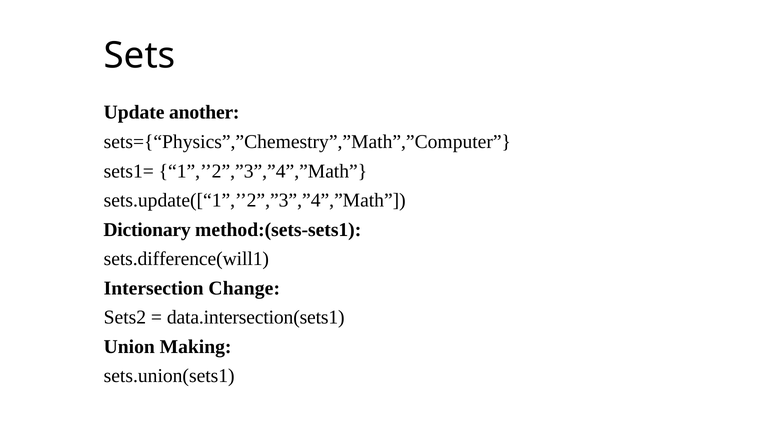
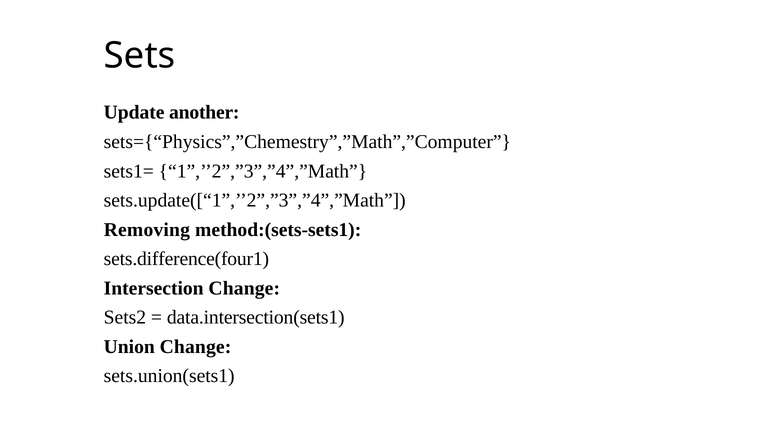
Dictionary: Dictionary -> Removing (147, 230)
sets.difference(will1: sets.difference(will1 -> sets.difference(four1 (186, 259)
Union Making: Making -> Change (196, 347)
